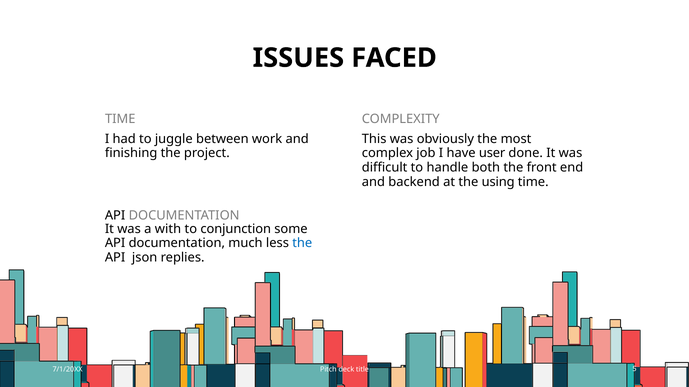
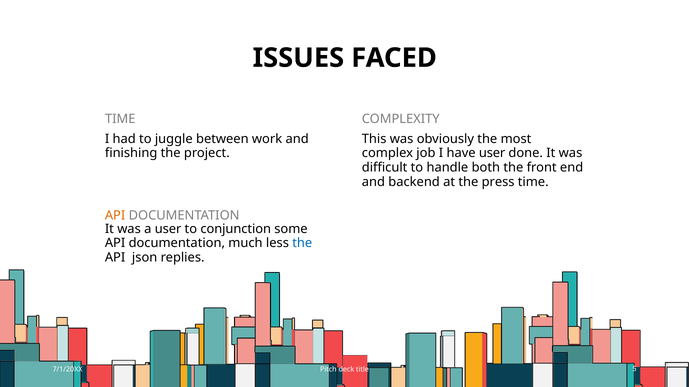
using: using -> press (498, 182)
API colour: black -> orange (115, 216)
a with: with -> user (168, 229)
